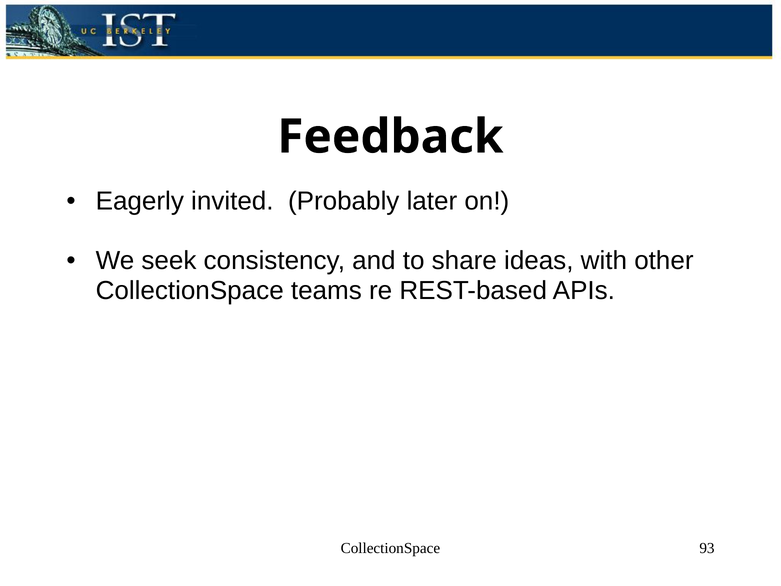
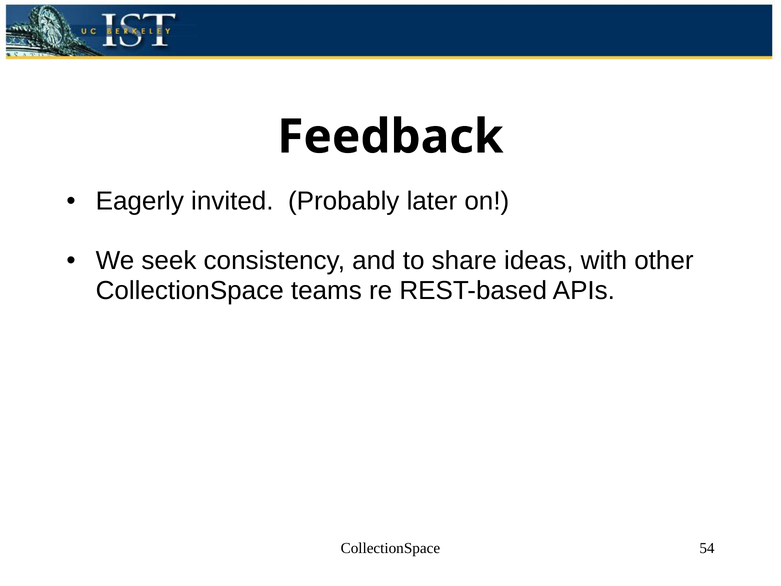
93: 93 -> 54 (707, 548)
